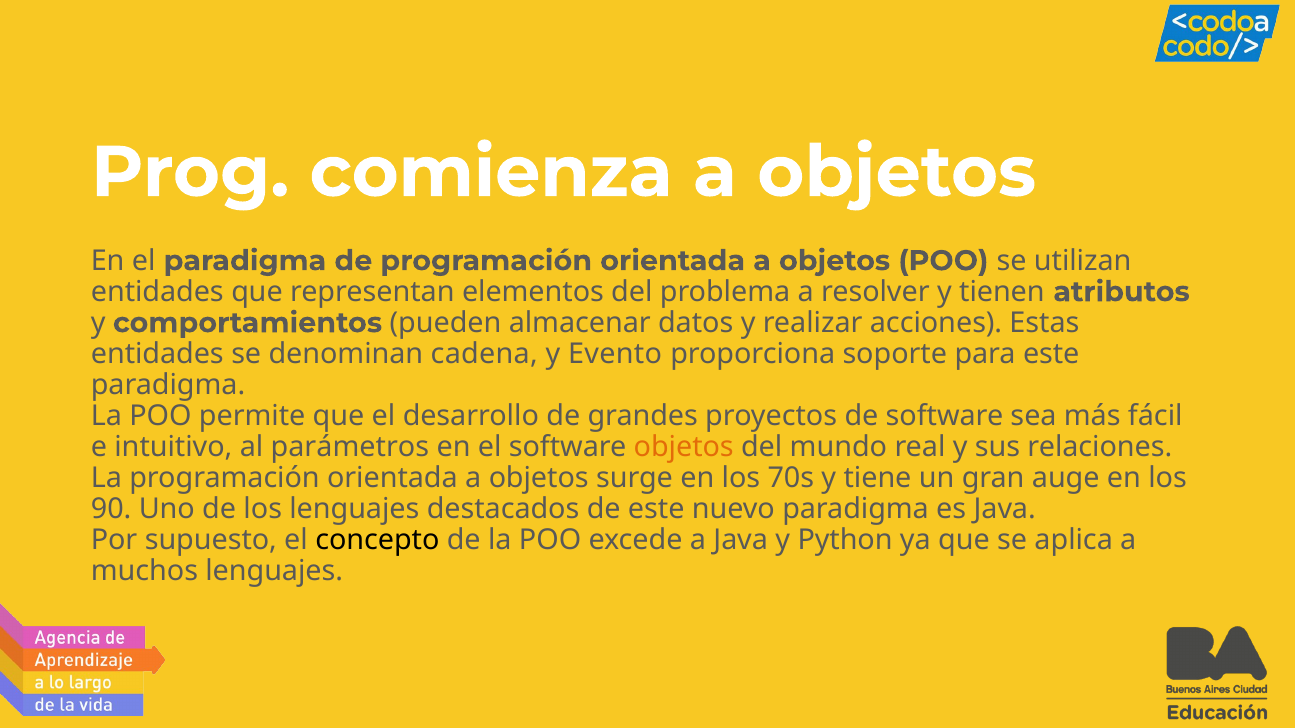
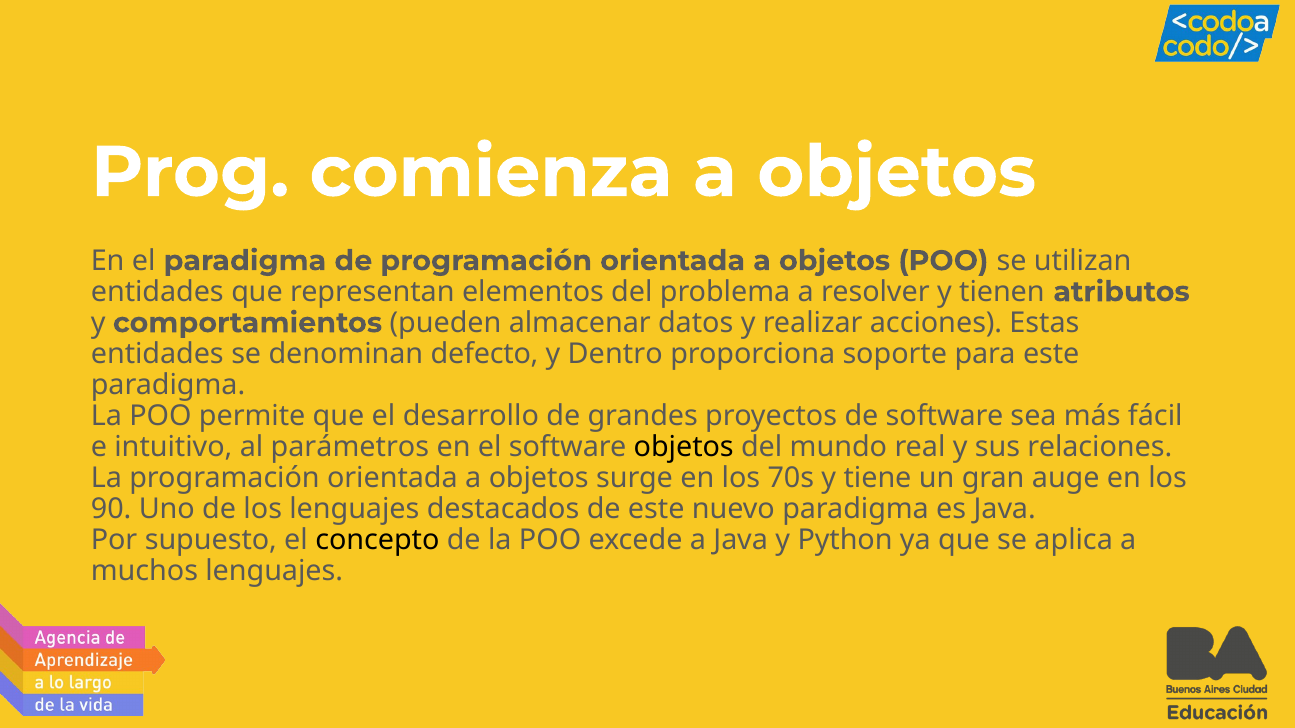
cadena: cadena -> defecto (485, 354)
Evento: Evento -> Dentro (615, 354)
objetos colour: orange -> black (684, 447)
